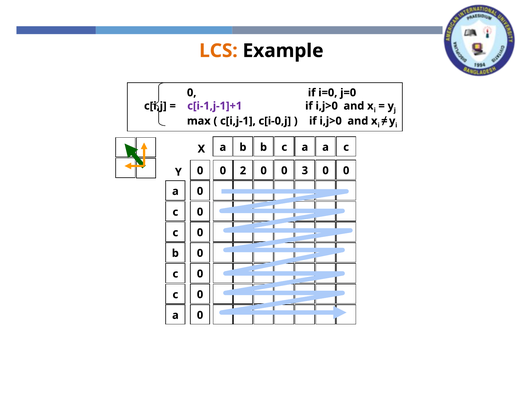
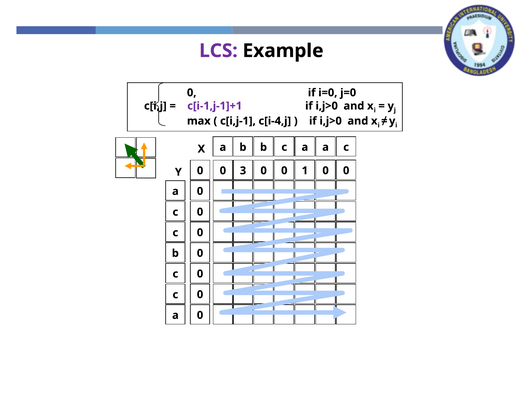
LCS colour: orange -> purple (218, 51)
c[i-0,j: c[i-0,j -> c[i-4,j (275, 121)
2: 2 -> 3 (243, 171)
3: 3 -> 1 (305, 170)
